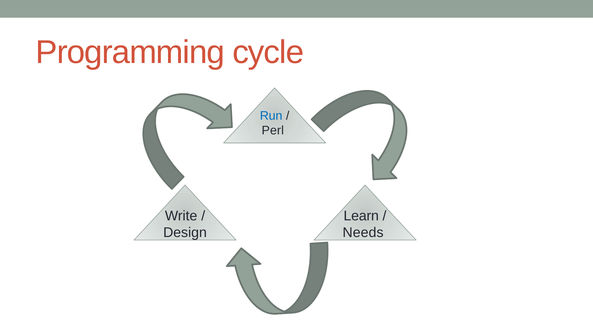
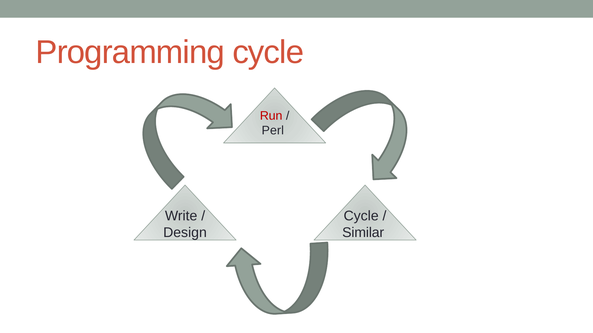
Run colour: blue -> red (271, 116)
Learn: Learn -> Cycle (361, 216)
Needs: Needs -> Similar (363, 233)
